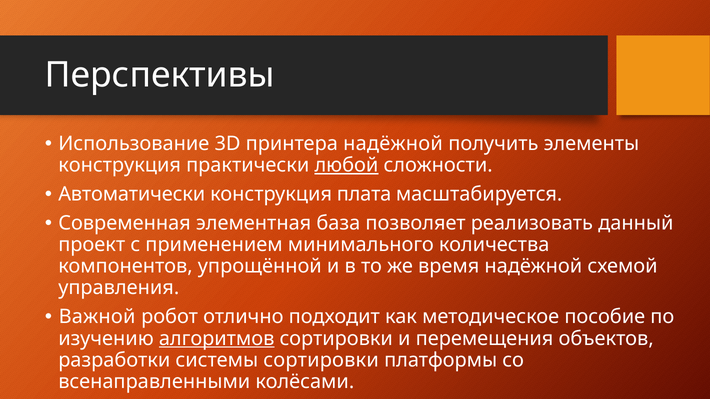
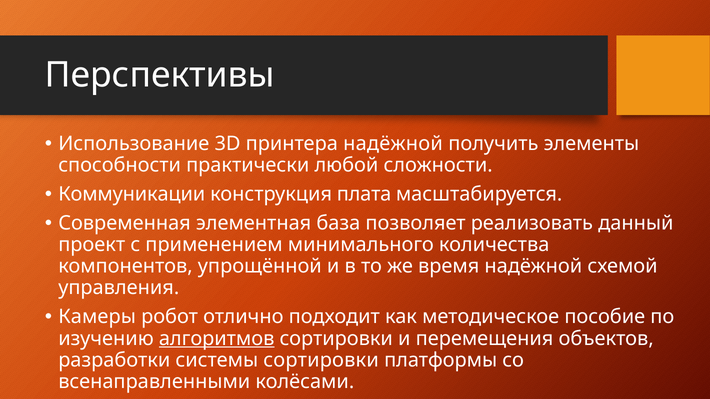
конструкция: конструкция -> способности (120, 165)
любой underline: present -> none (346, 165)
Автоматически: Автоматически -> Коммуникации (132, 194)
Важной: Важной -> Камеры (97, 317)
